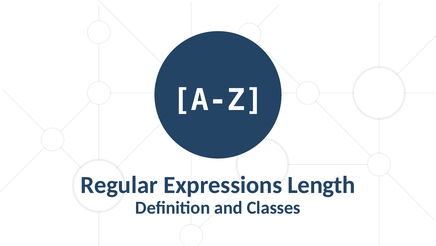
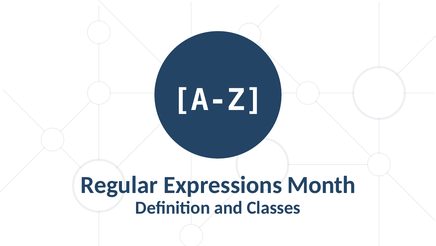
Length: Length -> Month (321, 184)
